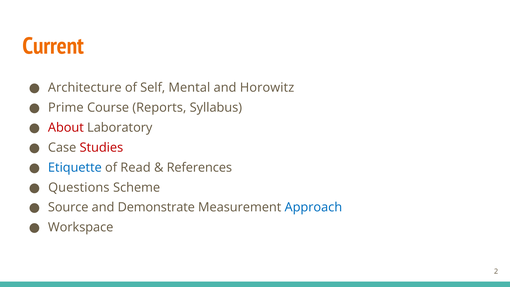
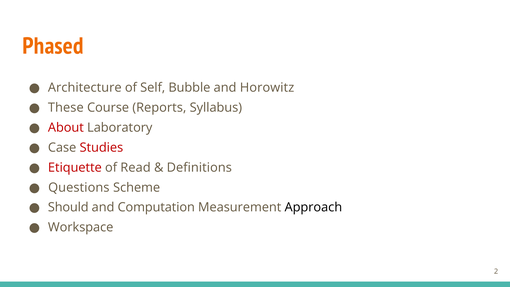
Current: Current -> Phased (53, 46)
Mental: Mental -> Bubble (189, 88)
Prime: Prime -> These (66, 108)
Etiquette colour: blue -> red (75, 167)
References: References -> Definitions (199, 167)
Source: Source -> Should (68, 207)
Demonstrate: Demonstrate -> Computation (156, 207)
Approach colour: blue -> black (313, 207)
